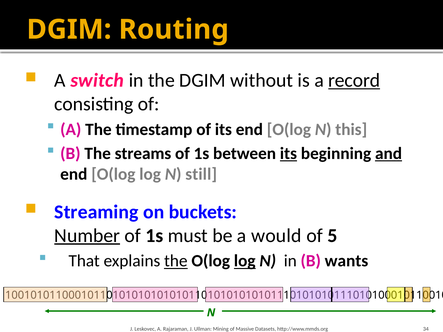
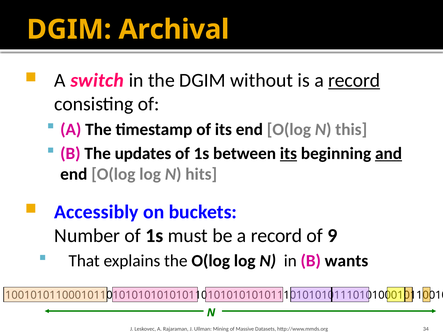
Routing: Routing -> Archival (174, 30)
streams: streams -> updates (143, 154)
still: still -> hits (201, 174)
Streaming: Streaming -> Accessibly (96, 212)
Number underline: present -> none (87, 236)
be a would: would -> record (277, 236)
5: 5 -> 9 (332, 236)
the underline: present -> none (176, 261)
log underline: present -> none (245, 261)
